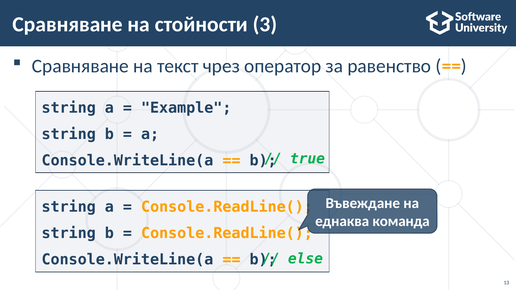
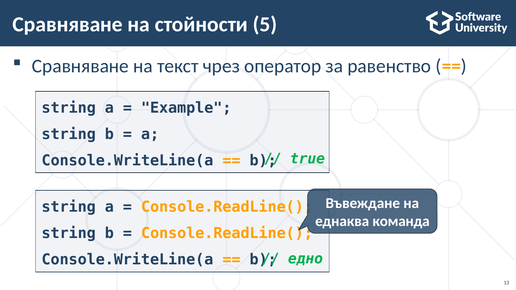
3: 3 -> 5 (265, 24)
else: else -> едно (305, 259)
